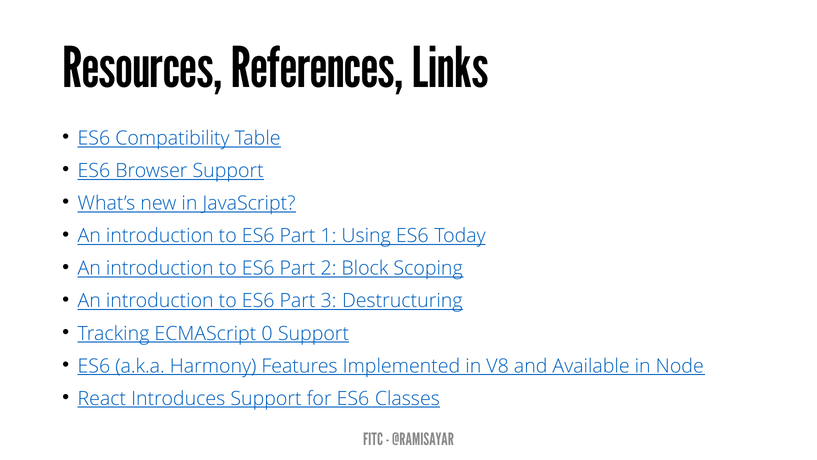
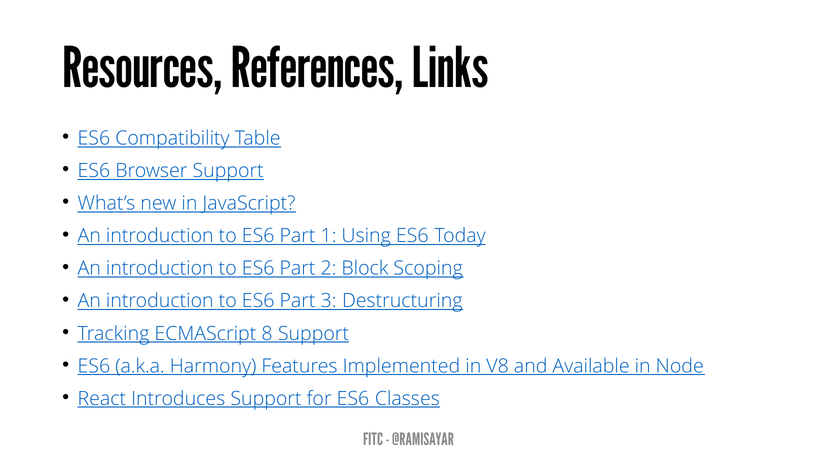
0: 0 -> 8 (267, 333)
